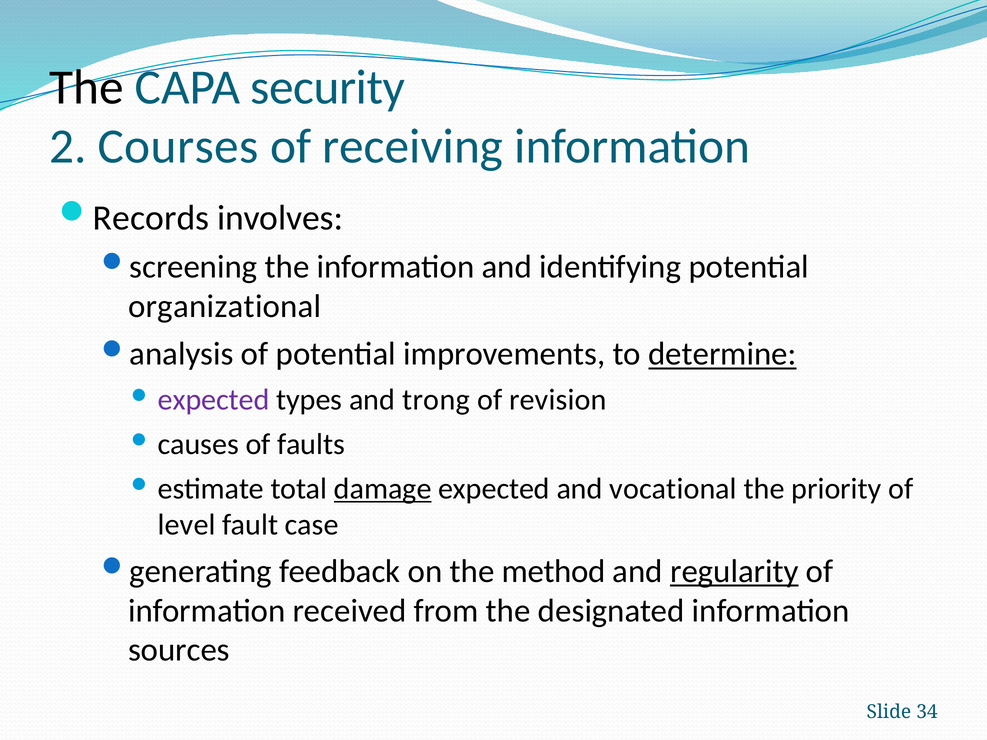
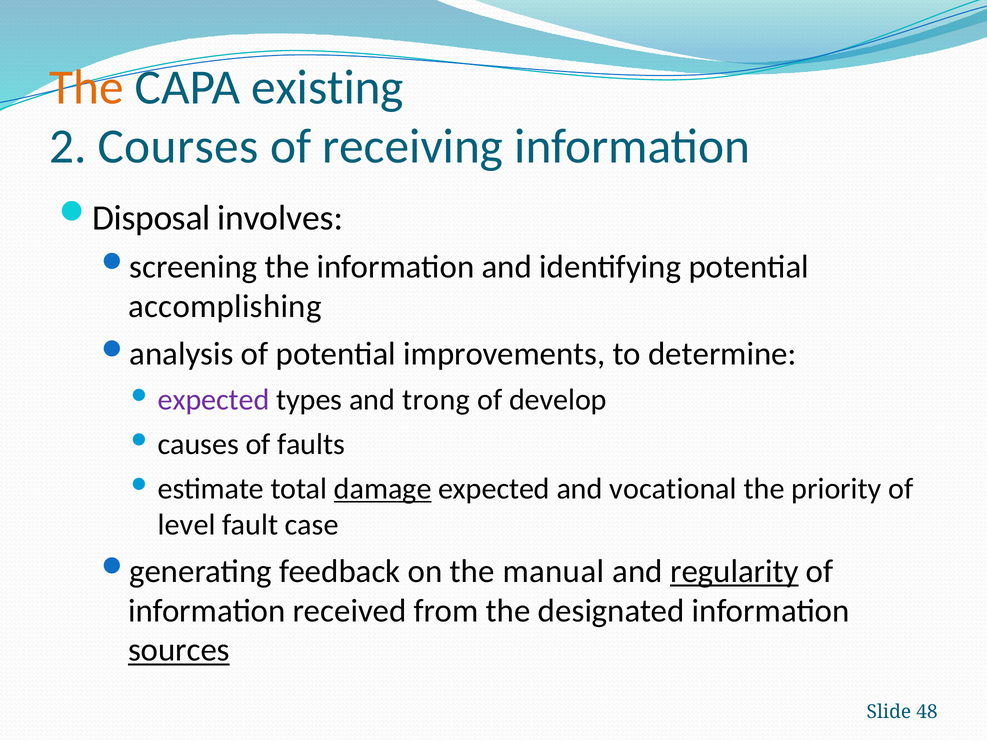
The colour: black -> orange (87, 87)
security: security -> existing (327, 87)
Records: Records -> Disposal (151, 218)
organizational: organizational -> accomplishing (225, 307)
determine underline: present -> none (722, 354)
revision: revision -> develop (558, 400)
method: method -> manual (553, 571)
sources underline: none -> present (179, 650)
34: 34 -> 48 (927, 712)
